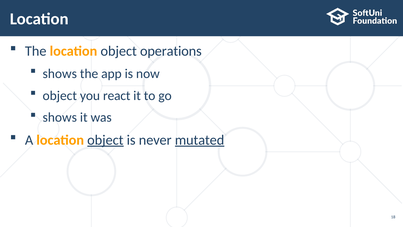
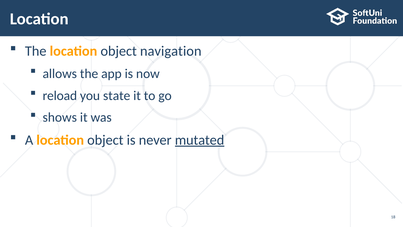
operations: operations -> navigation (171, 51)
shows: shows -> allows (60, 74)
object: object -> reload (60, 95)
react: react -> state (117, 95)
object underline: present -> none (105, 140)
